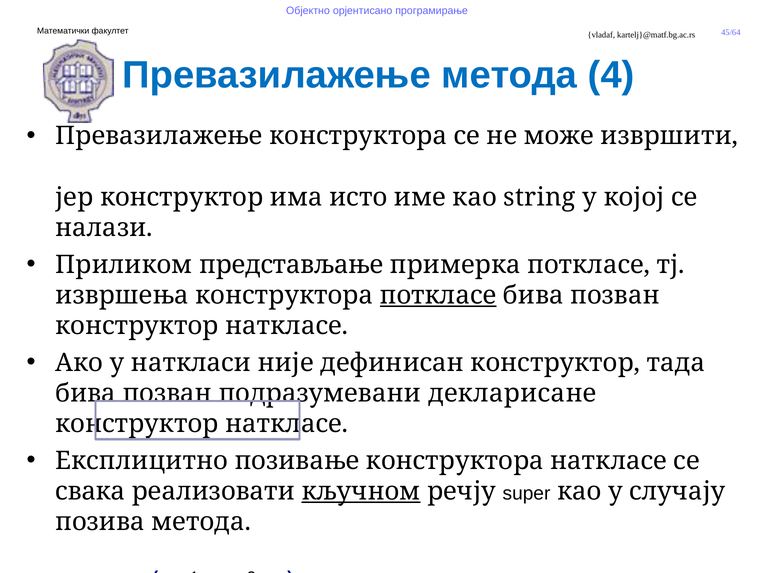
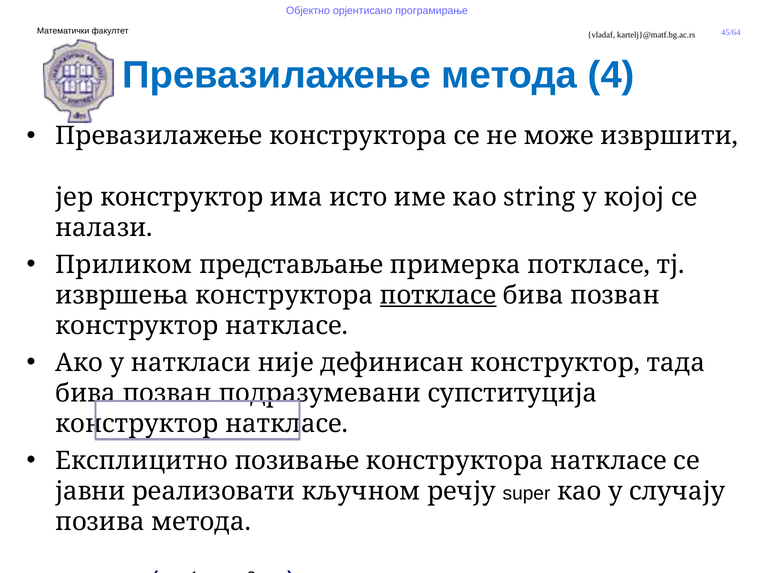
декларисане: декларисане -> супституција (512, 394)
свака: свака -> јавни (90, 492)
кључном underline: present -> none (361, 492)
